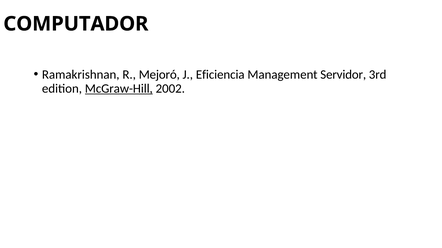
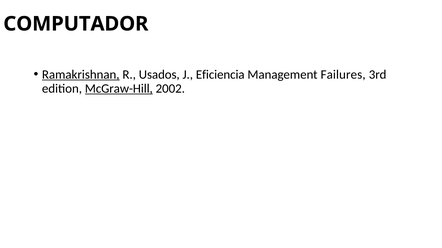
Ramakrishnan underline: none -> present (81, 75)
Mejoró: Mejoró -> Usados (159, 75)
Servidor: Servidor -> Failures (343, 75)
